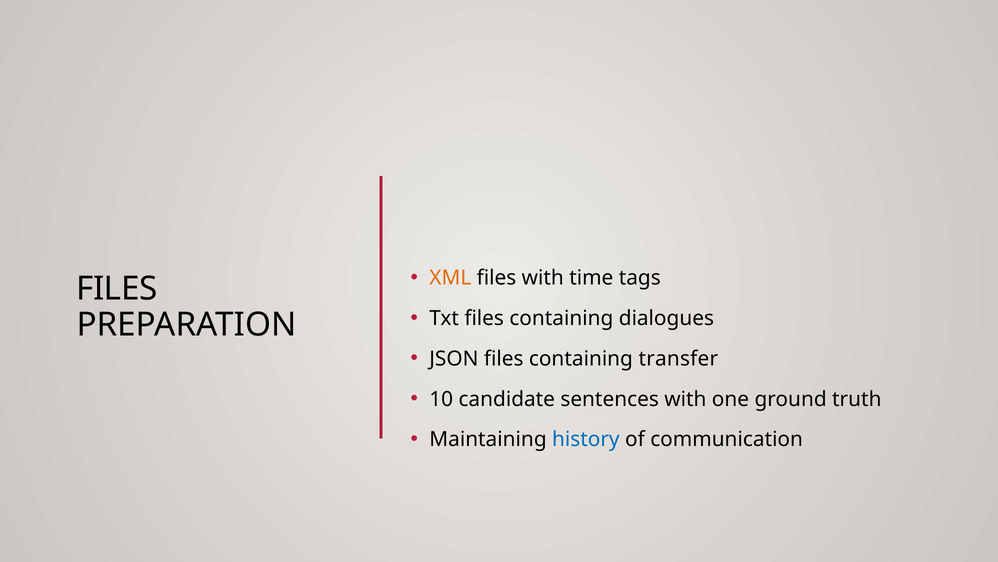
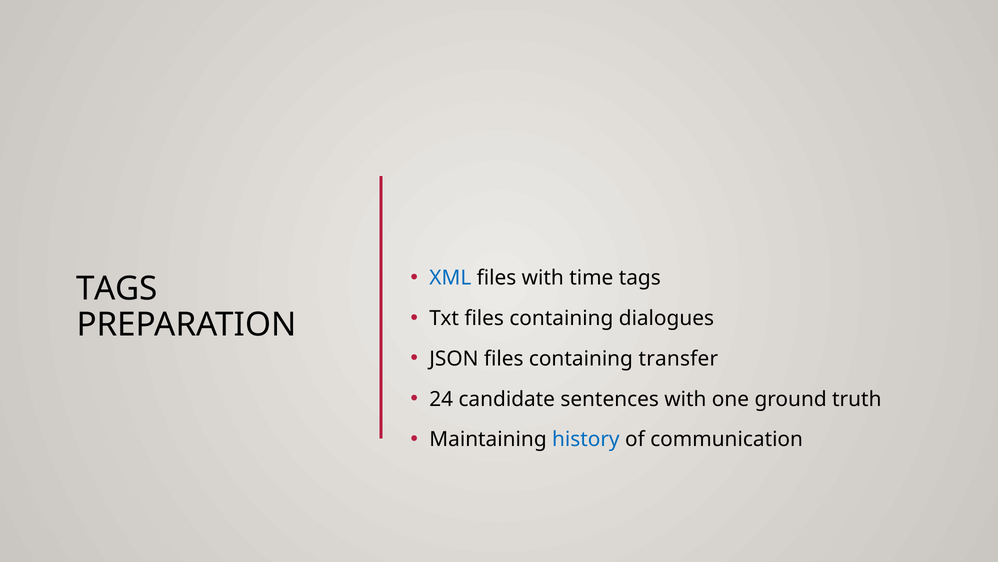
XML colour: orange -> blue (450, 278)
FILES: FILES -> TAGS (117, 289)
10: 10 -> 24 (441, 399)
